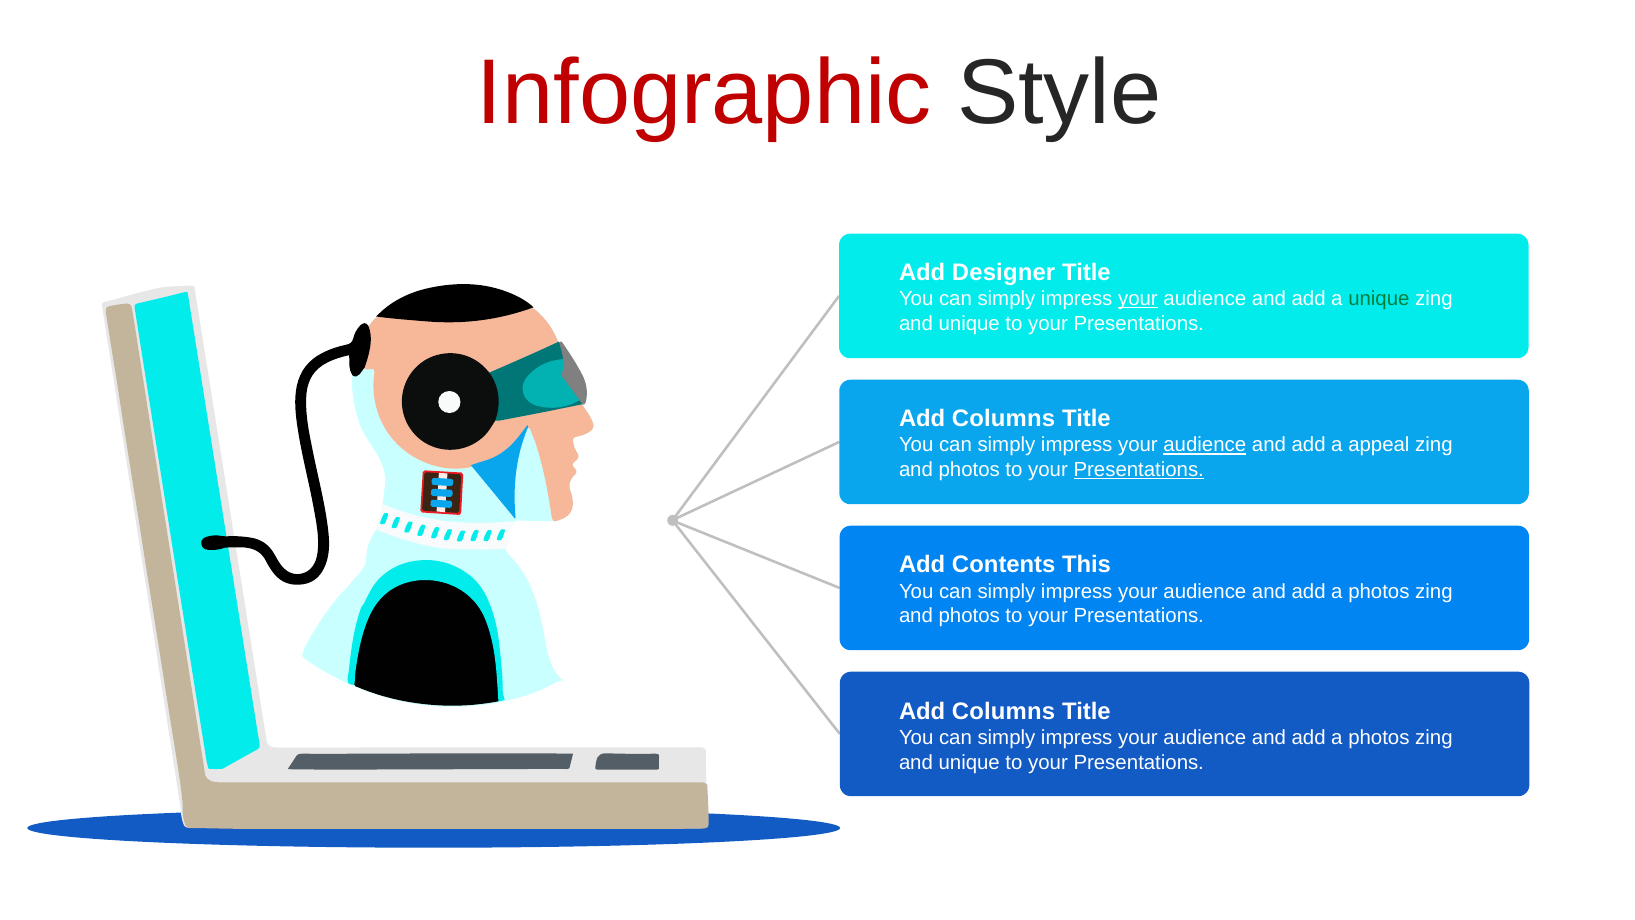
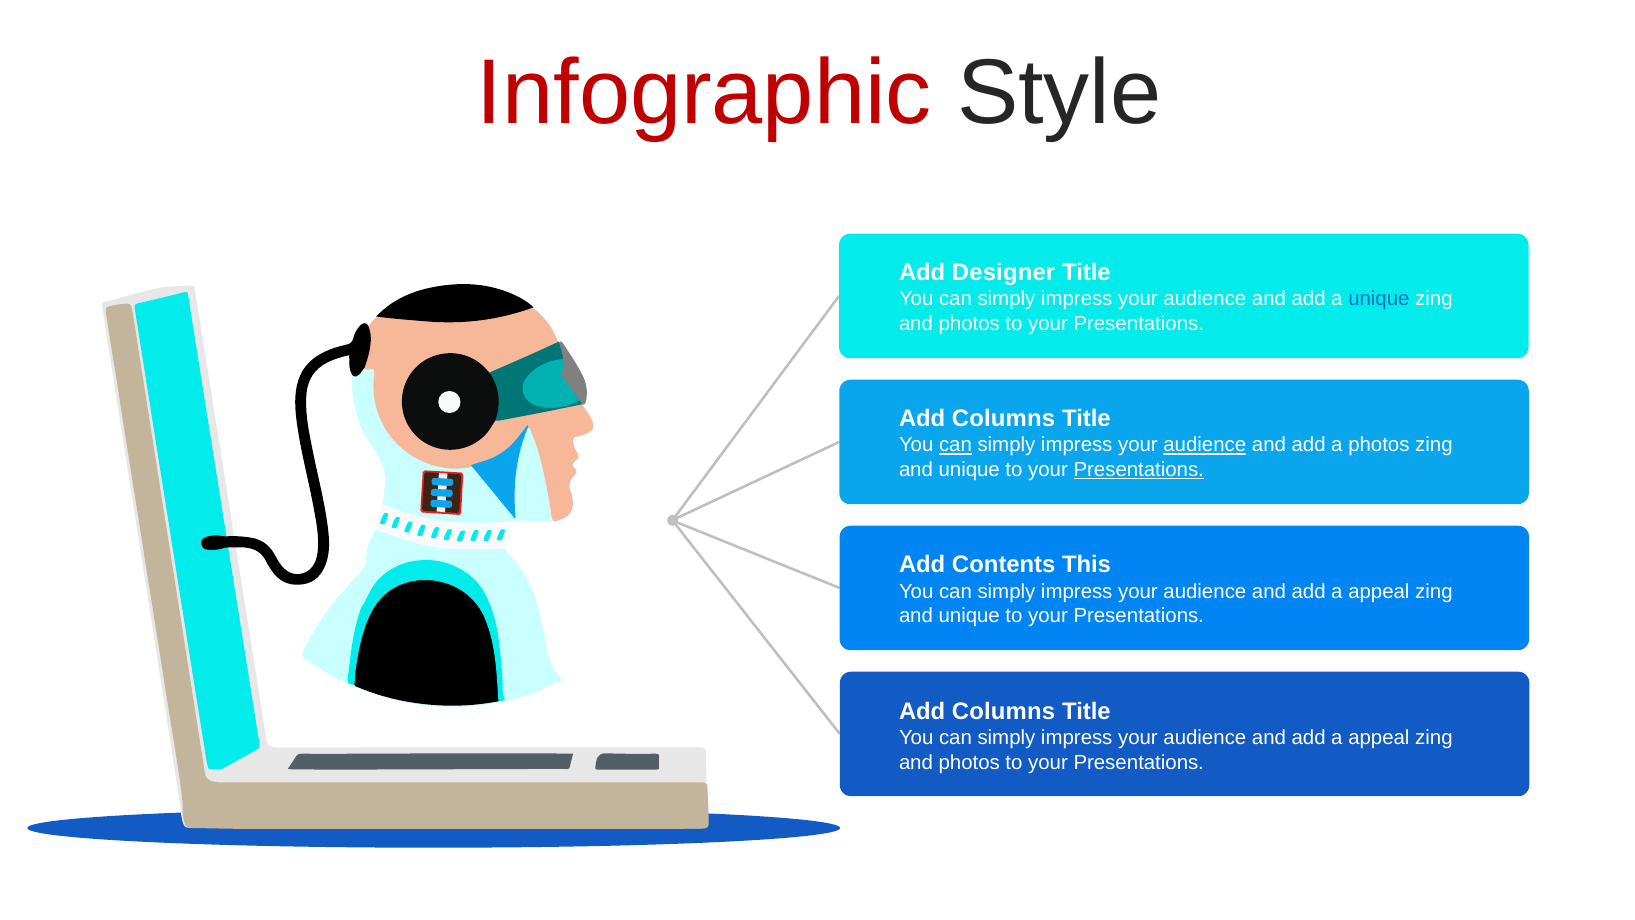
your underline: present -> none (1138, 299)
unique colour: green -> blue (1379, 299)
unique: unique -> photos (969, 323)
can underline: none -> present (955, 445)
a appeal: appeal -> photos (1379, 445)
photos: photos -> unique (969, 470)
photos: photos -> appeal (1379, 591)
photos: photos -> unique (969, 616)
photos: photos -> appeal (1379, 738)
unique: unique -> photos (969, 762)
